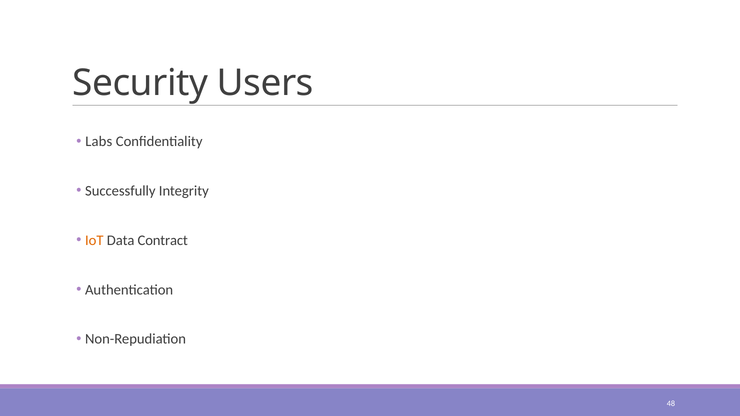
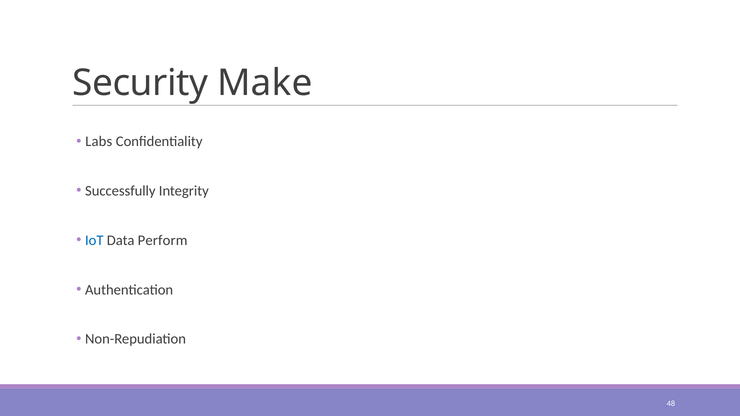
Users: Users -> Make (265, 83)
IoT colour: orange -> blue (94, 240)
Contract: Contract -> Perform (163, 240)
